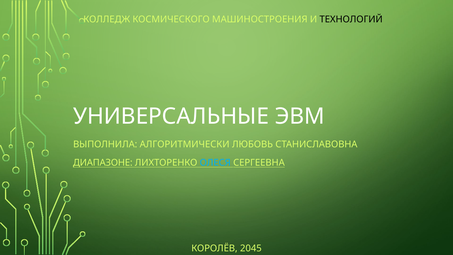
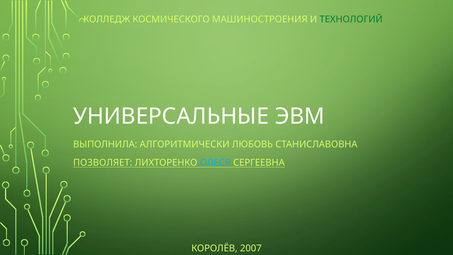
ТЕХНОЛОГИЙ colour: black -> green (351, 20)
ДИАПАЗОНЕ: ДИАПАЗОНЕ -> ПОЗВОЛЯЕТ (103, 163)
2045: 2045 -> 2007 (251, 248)
